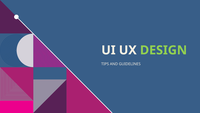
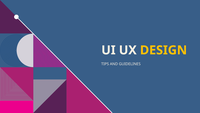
DESIGN colour: light green -> yellow (163, 50)
